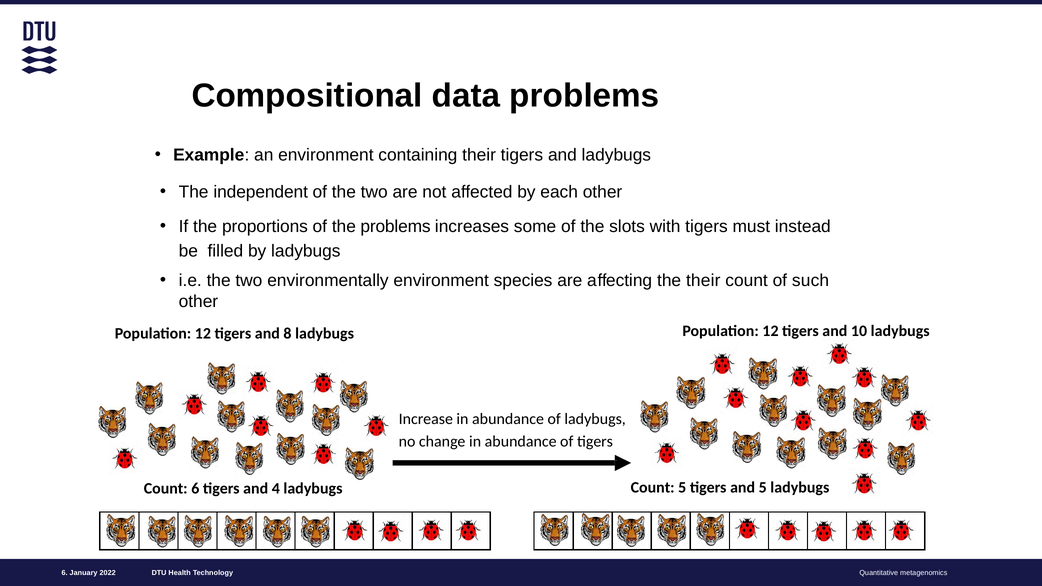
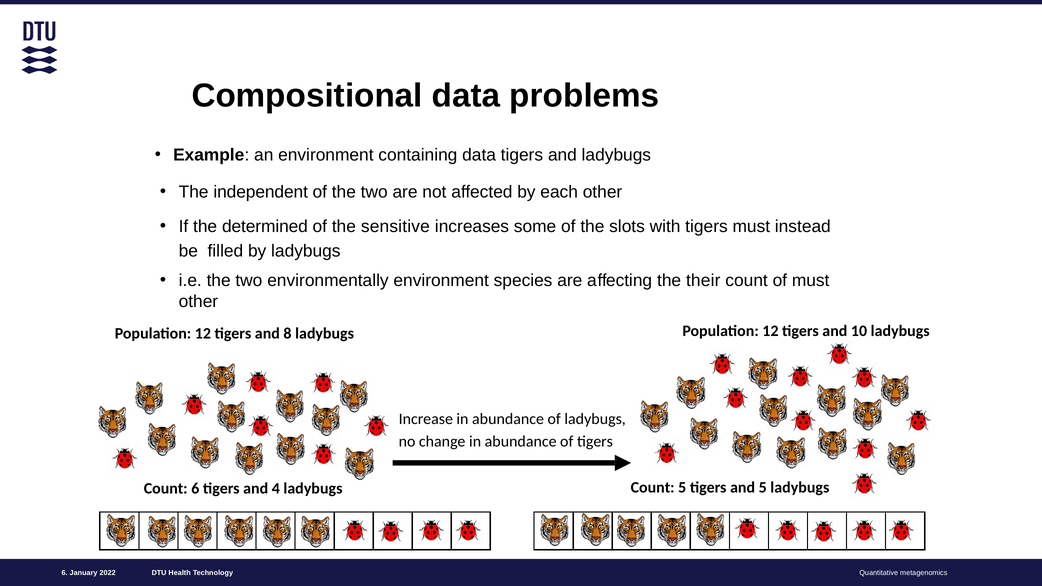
containing their: their -> data (479, 155)
proportions: proportions -> determined (265, 227)
the problems: problems -> sensitive (395, 227)
of such: such -> must (811, 281)
